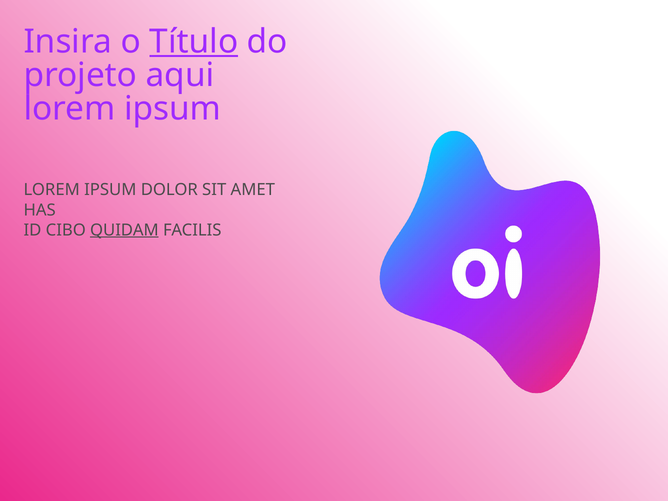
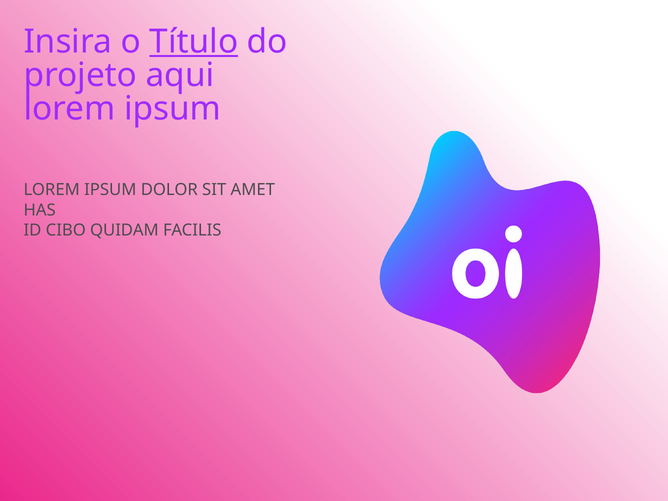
QUIDAM underline: present -> none (124, 230)
